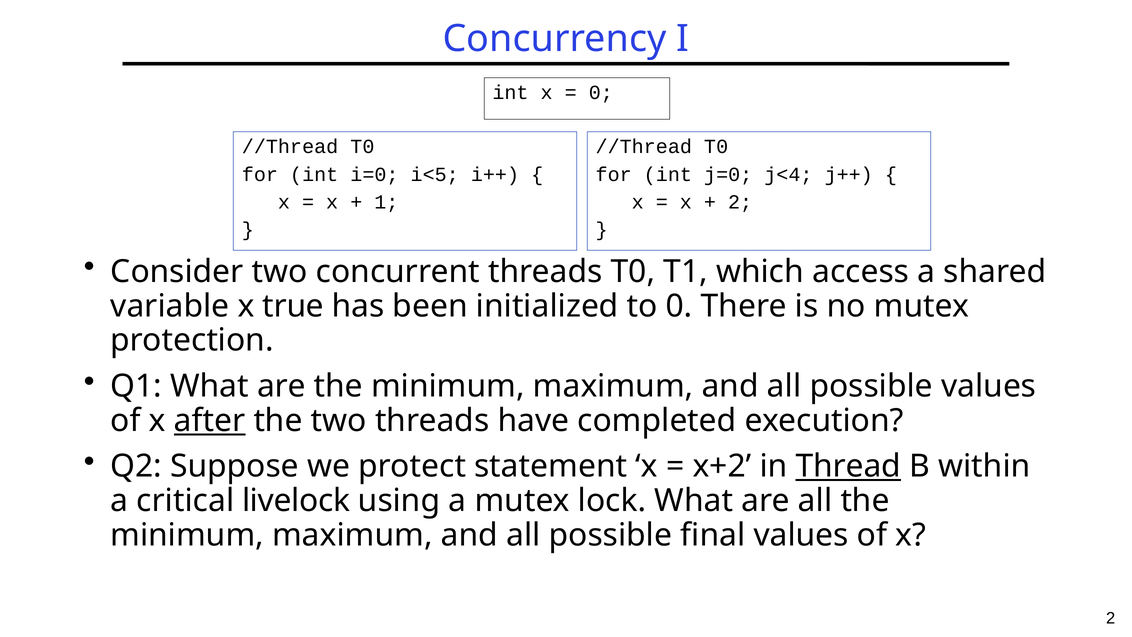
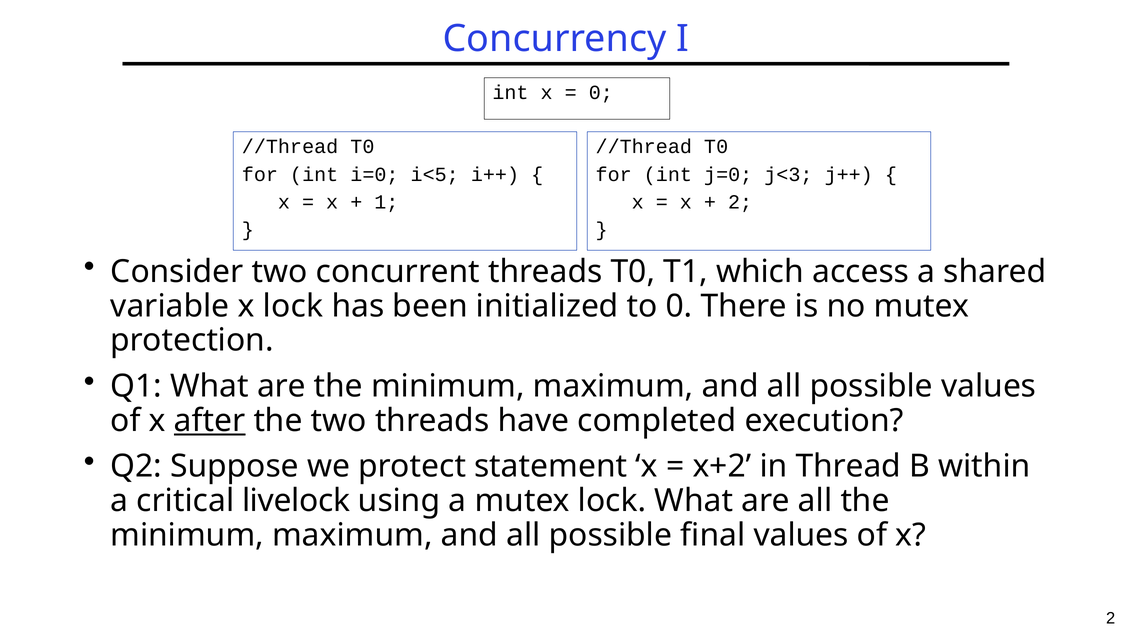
j<4: j<4 -> j<3 (788, 174)
x true: true -> lock (293, 306)
Thread underline: present -> none (848, 466)
